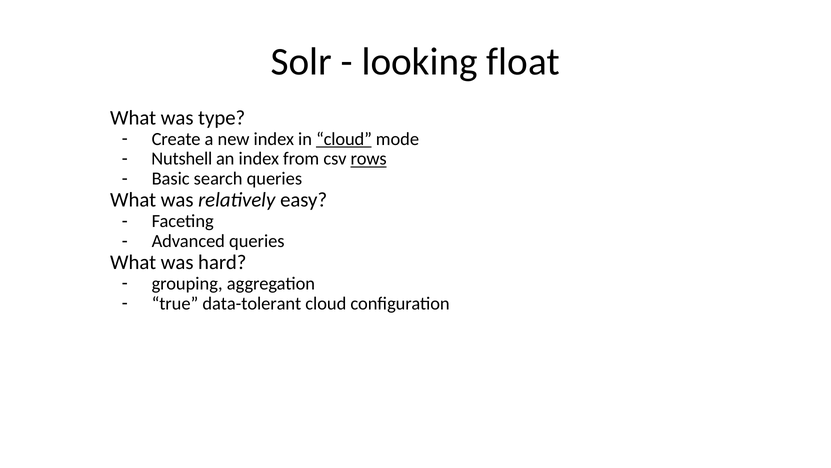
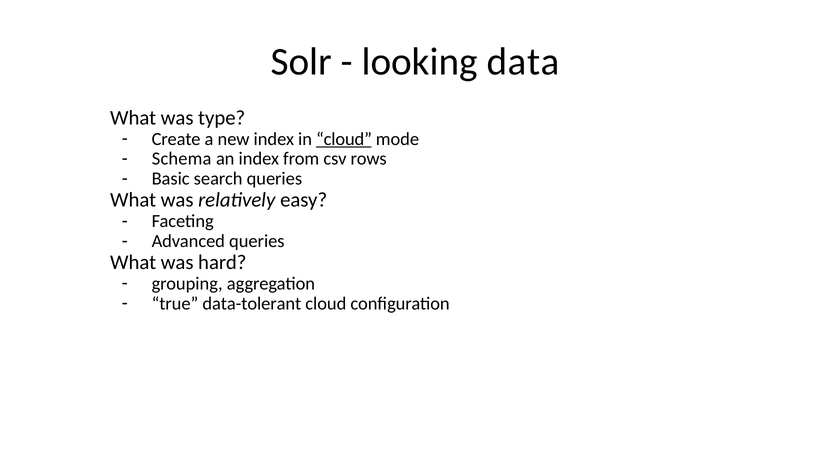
float: float -> data (523, 62)
Nutshell: Nutshell -> Schema (182, 159)
rows underline: present -> none (369, 159)
